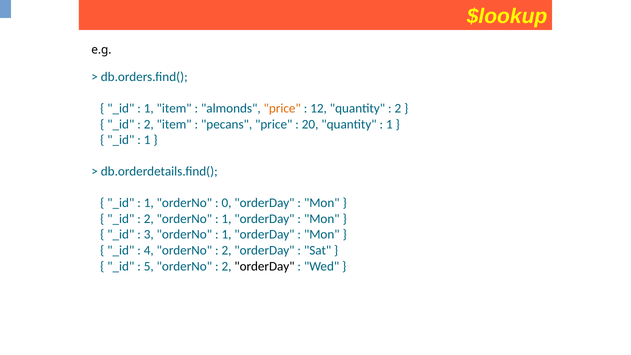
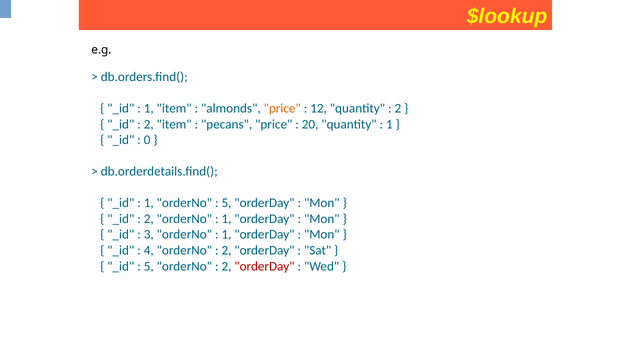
1: 1 -> 0 (147, 140)
0: 0 -> 5 (226, 203)
orderDay colour: black -> red (264, 266)
